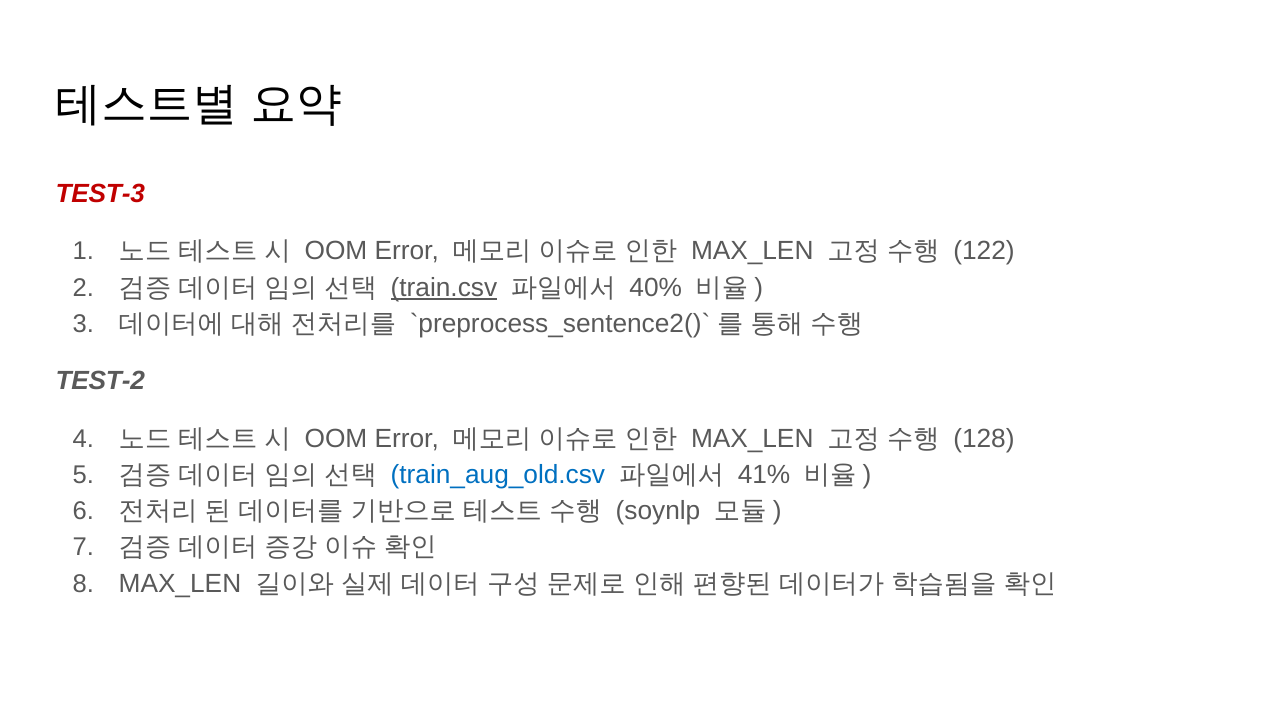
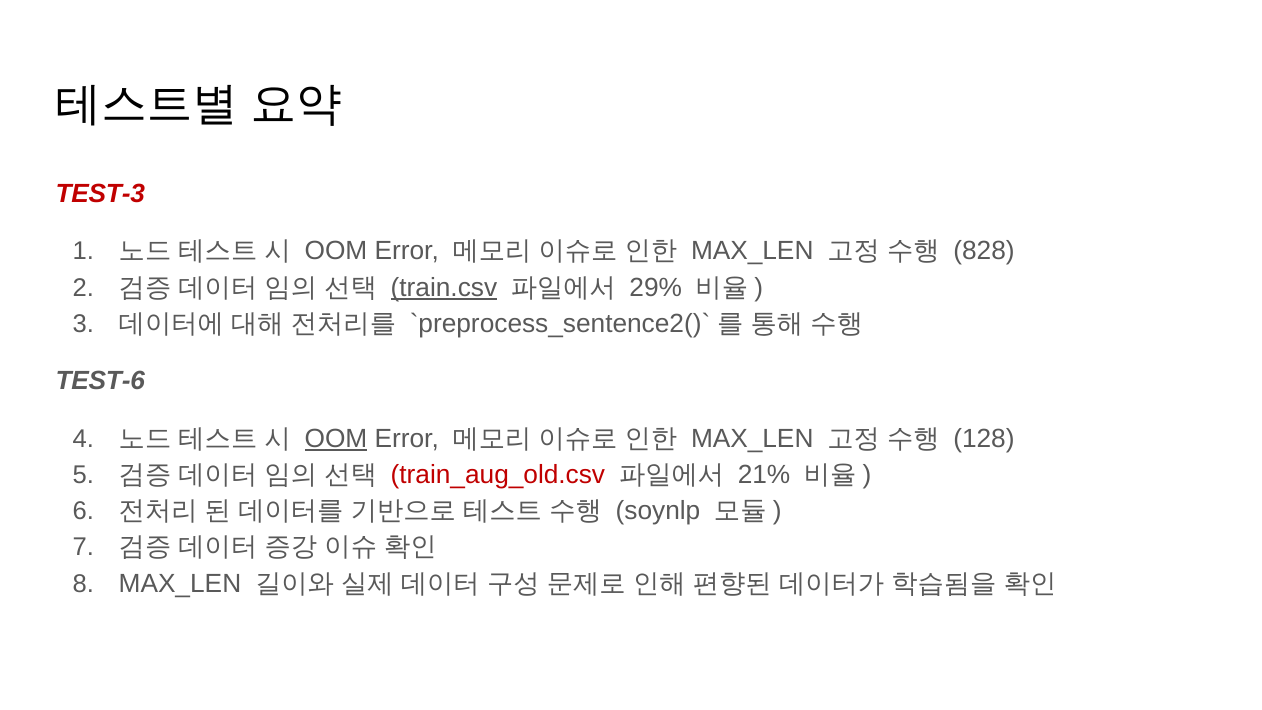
122: 122 -> 828 (984, 251)
40%: 40% -> 29% (656, 288)
TEST-2: TEST-2 -> TEST-6 (100, 381)
OOM underline: none -> present (336, 438)
train_aug_old.csv colour: blue -> red (498, 475)
41%: 41% -> 21% (764, 475)
